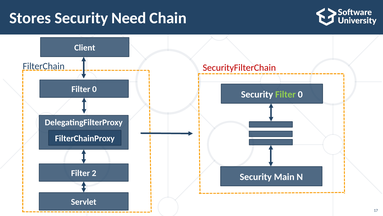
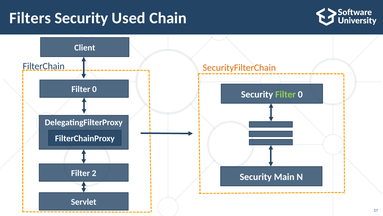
Stores: Stores -> Filters (30, 18)
Need: Need -> Used (129, 18)
SecurityFilterChain colour: red -> orange (239, 67)
